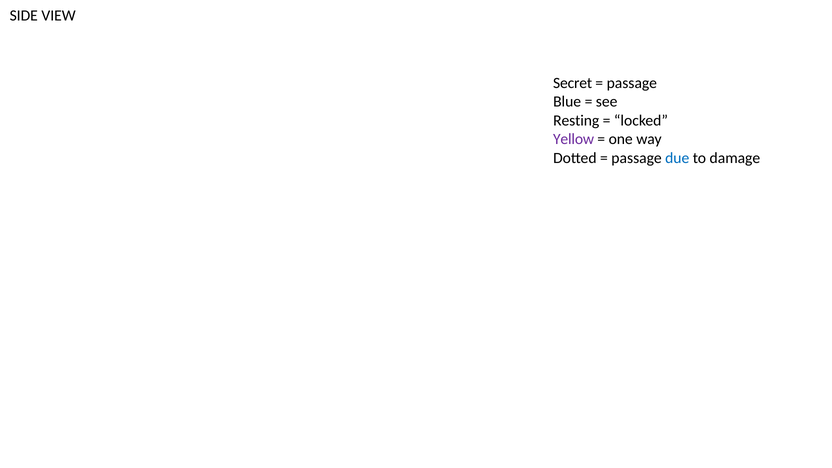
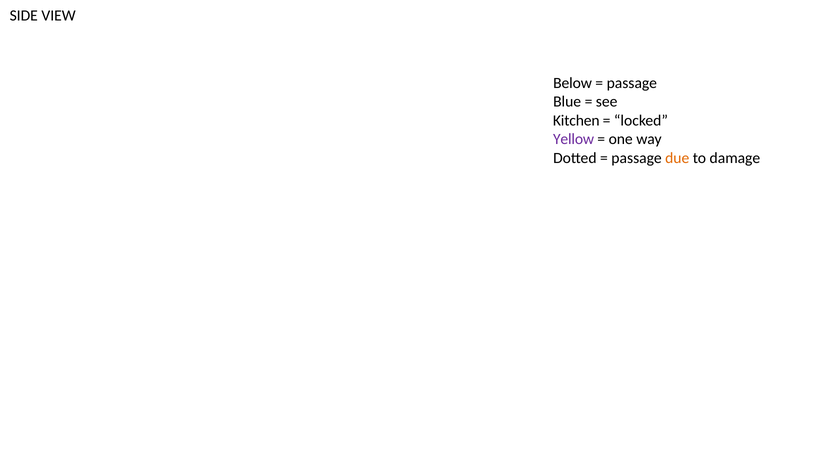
Secret: Secret -> Below (573, 83)
Resting: Resting -> Kitchen (576, 120)
due colour: blue -> orange (677, 158)
